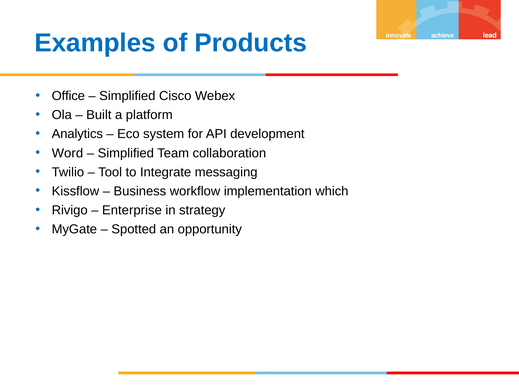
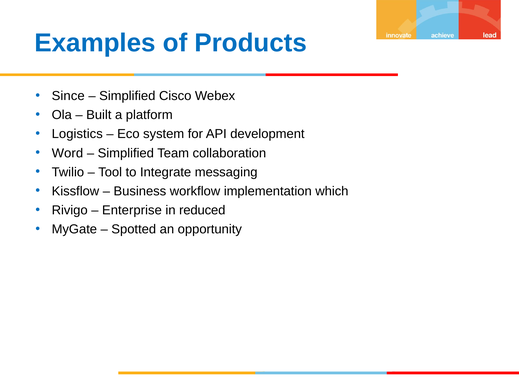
Office: Office -> Since (68, 96)
Analytics: Analytics -> Logistics (77, 134)
strategy: strategy -> reduced (202, 210)
